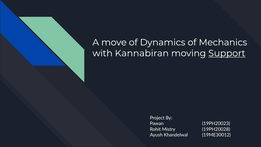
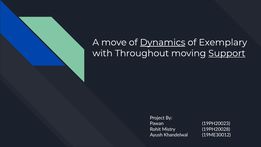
Dynamics underline: none -> present (163, 42)
Mechanics: Mechanics -> Exemplary (223, 42)
Kannabiran: Kannabiran -> Throughout (142, 53)
